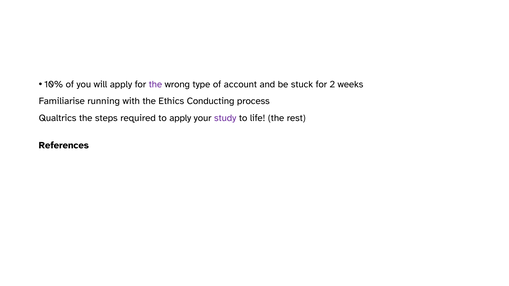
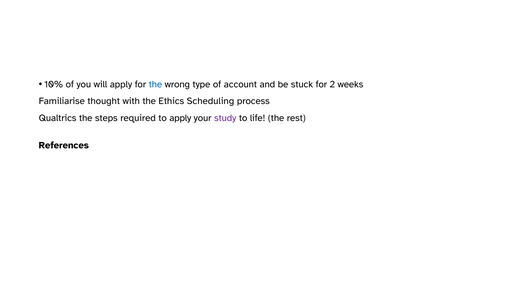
the colour: purple -> blue (155, 85)
running: running -> thought (104, 101)
Conducting: Conducting -> Scheduling (210, 101)
